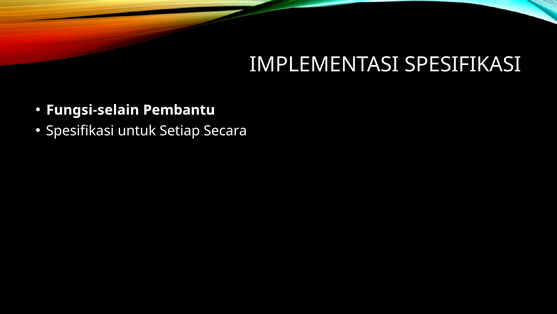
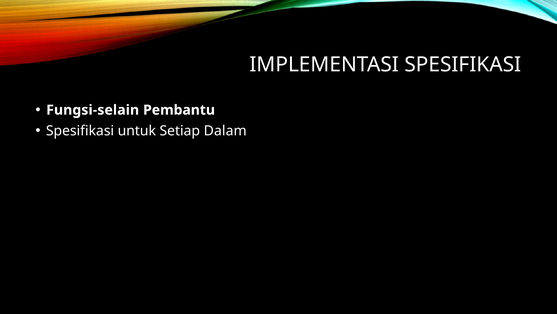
Secara: Secara -> Dalam (225, 131)
